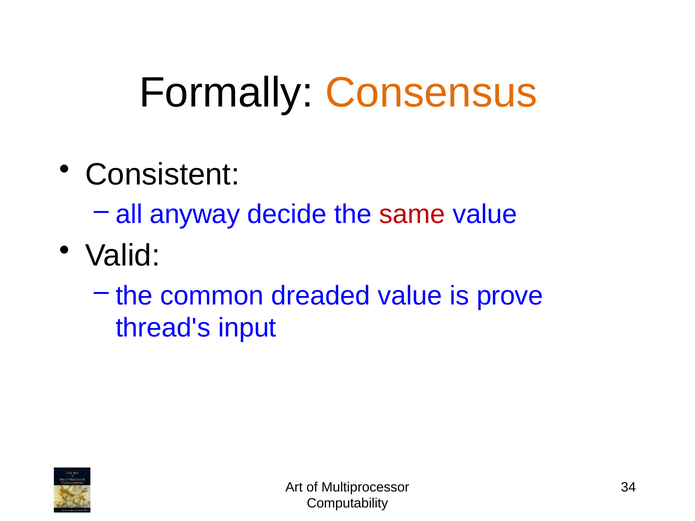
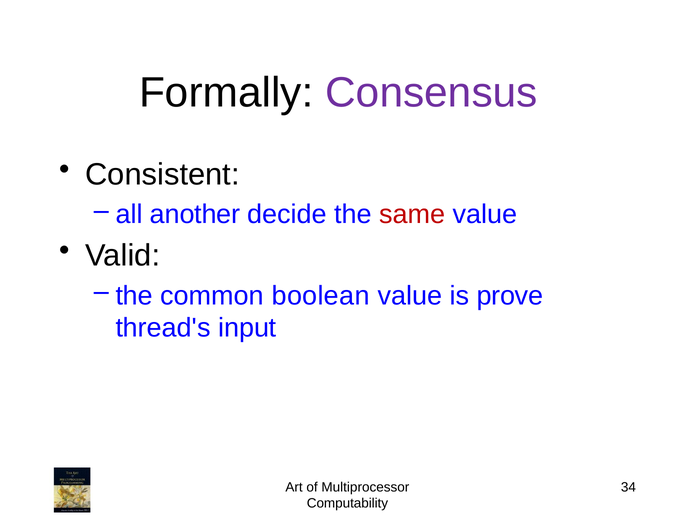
Consensus colour: orange -> purple (431, 93)
anyway: anyway -> another (195, 215)
dreaded: dreaded -> boolean (321, 296)
